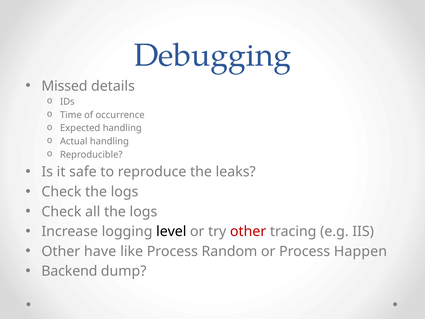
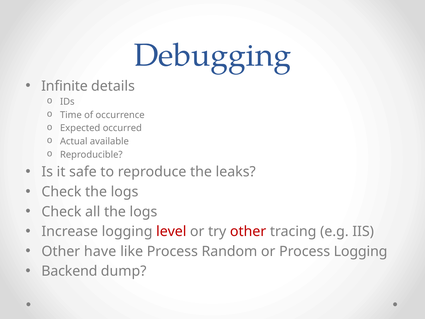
Missed: Missed -> Infinite (64, 86)
Expected handling: handling -> occurred (122, 128)
Actual handling: handling -> available (109, 141)
level colour: black -> red (171, 231)
Process Happen: Happen -> Logging (361, 251)
